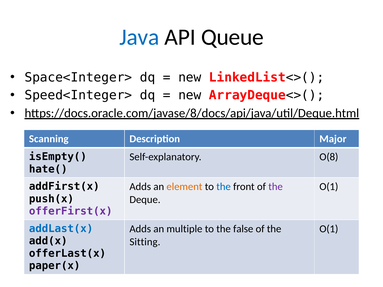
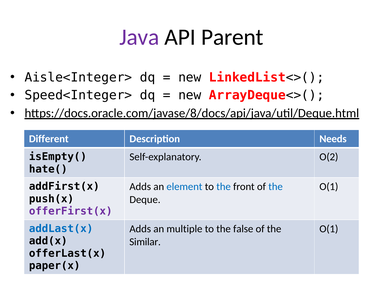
Java colour: blue -> purple (139, 37)
Queue: Queue -> Parent (232, 37)
Space<Integer>: Space<Integer> -> Aisle<Integer> (78, 77)
Scanning: Scanning -> Different (49, 139)
Major: Major -> Needs (333, 139)
O(8: O(8 -> O(2 (329, 157)
element colour: orange -> blue (184, 187)
the colour: purple -> blue (276, 187)
Sitting: Sitting -> Similar (145, 242)
